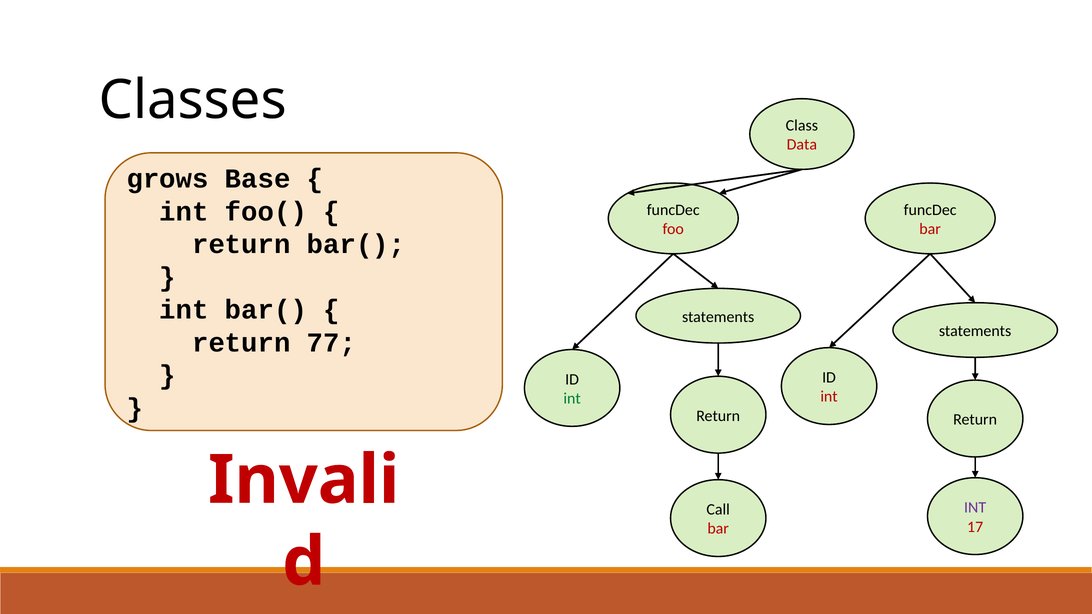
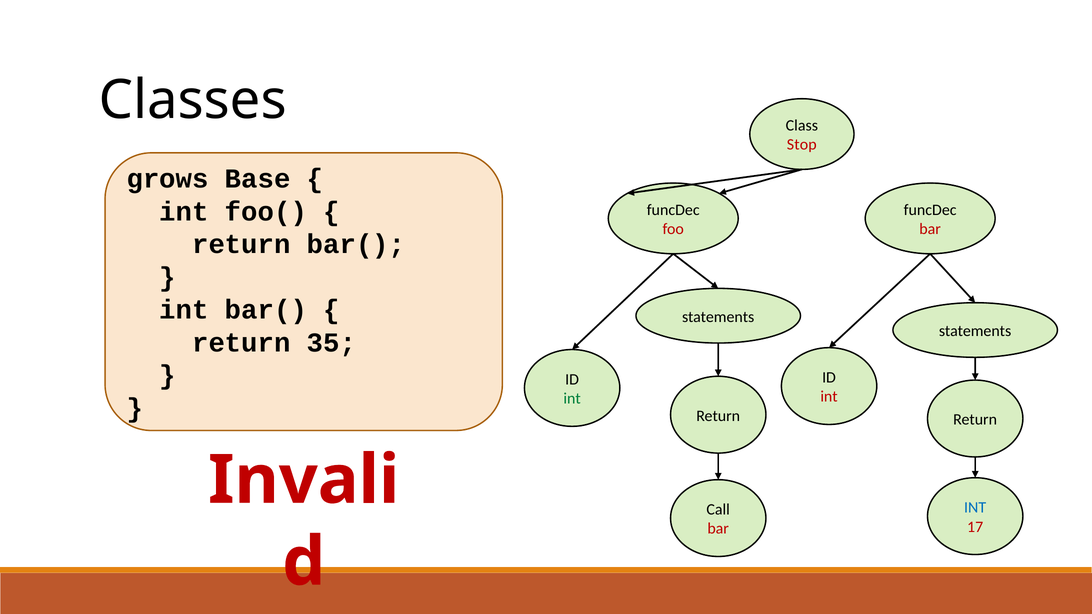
Data: Data -> Stop (802, 145)
77: 77 -> 35 (331, 343)
INT colour: purple -> blue (975, 508)
